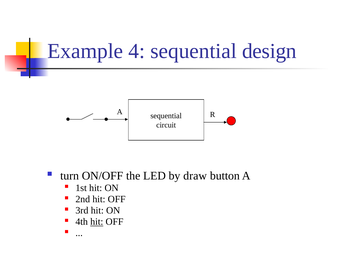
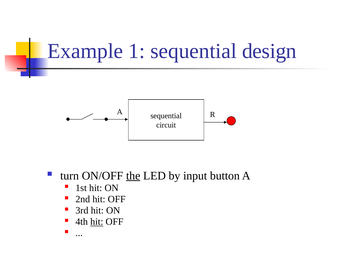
4: 4 -> 1 (137, 51)
the underline: none -> present (133, 176)
draw: draw -> input (195, 176)
